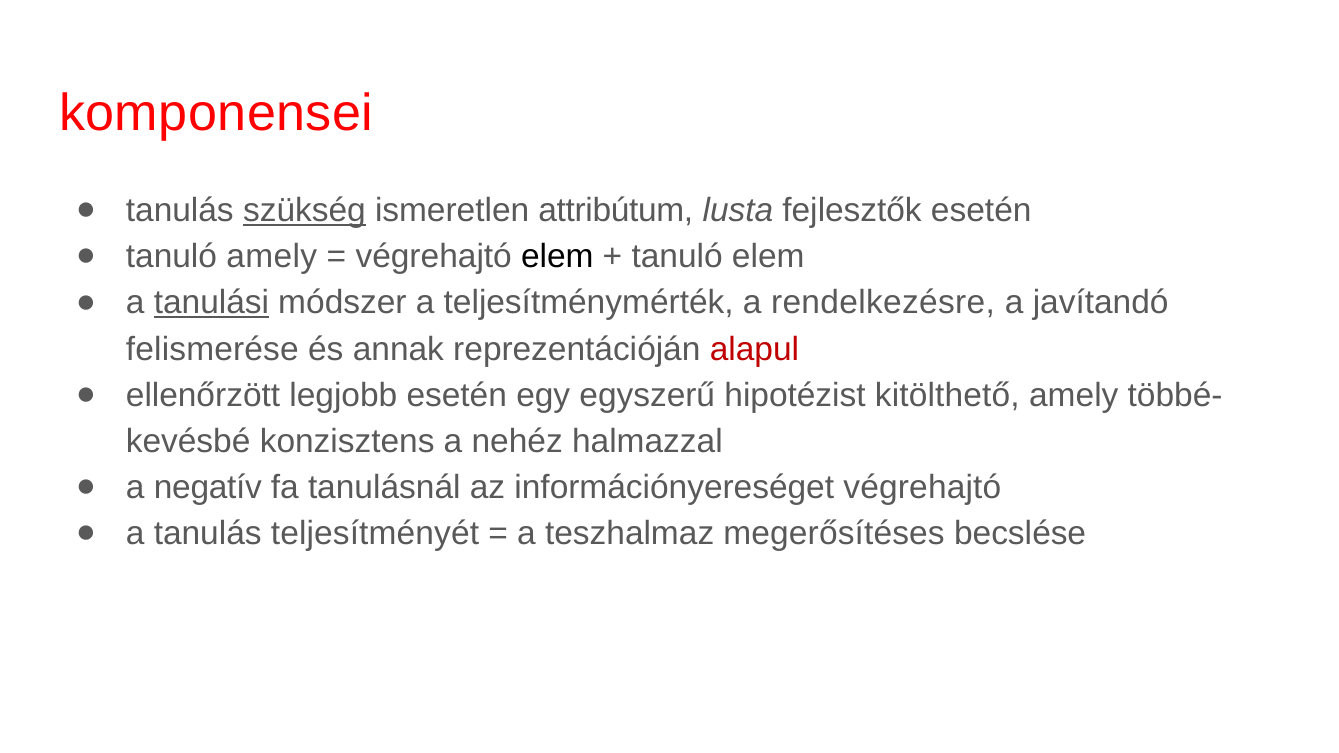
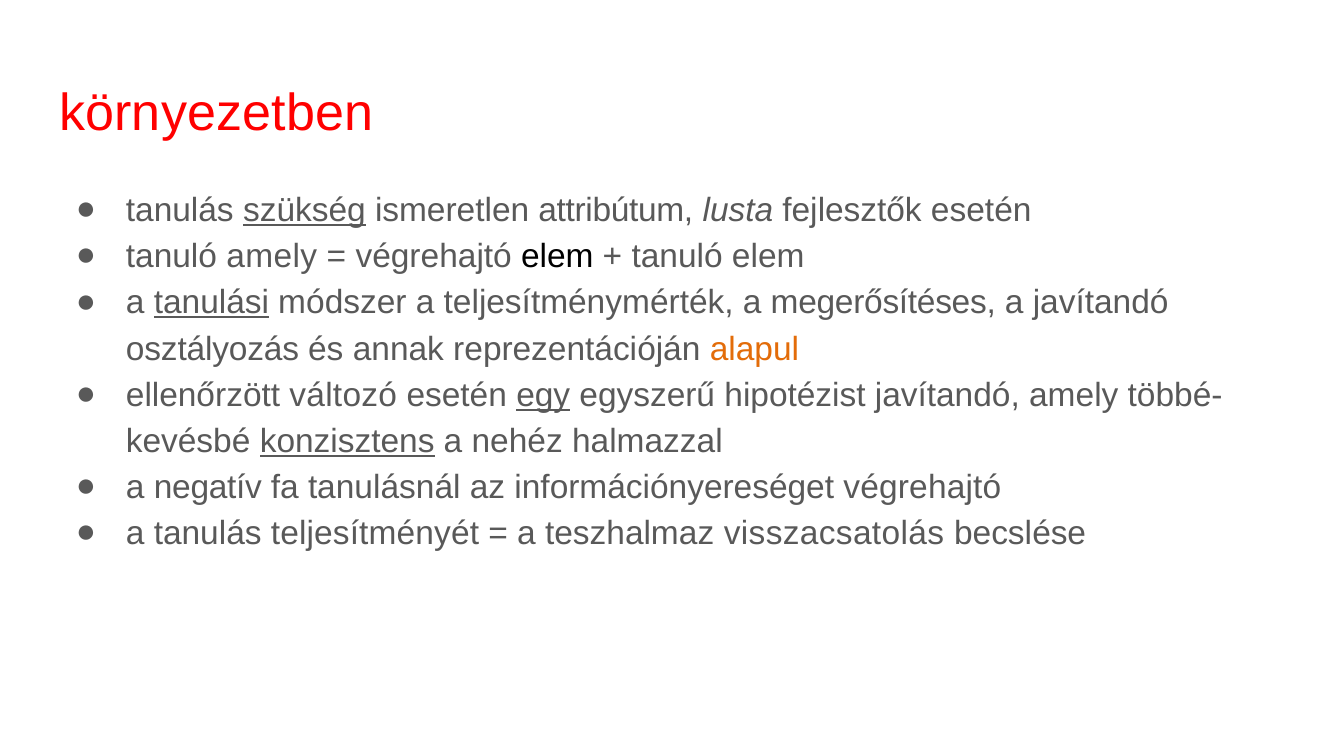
komponensei: komponensei -> környezetben (216, 113)
rendelkezésre: rendelkezésre -> megerősítéses (883, 303)
felismerése: felismerése -> osztályozás (213, 349)
alapul colour: red -> orange (754, 349)
legjobb: legjobb -> változó (343, 395)
egy underline: none -> present (543, 395)
hipotézist kitölthető: kitölthető -> javítandó (947, 395)
konzisztens underline: none -> present (347, 441)
megerősítéses: megerősítéses -> visszacsatolás (834, 534)
